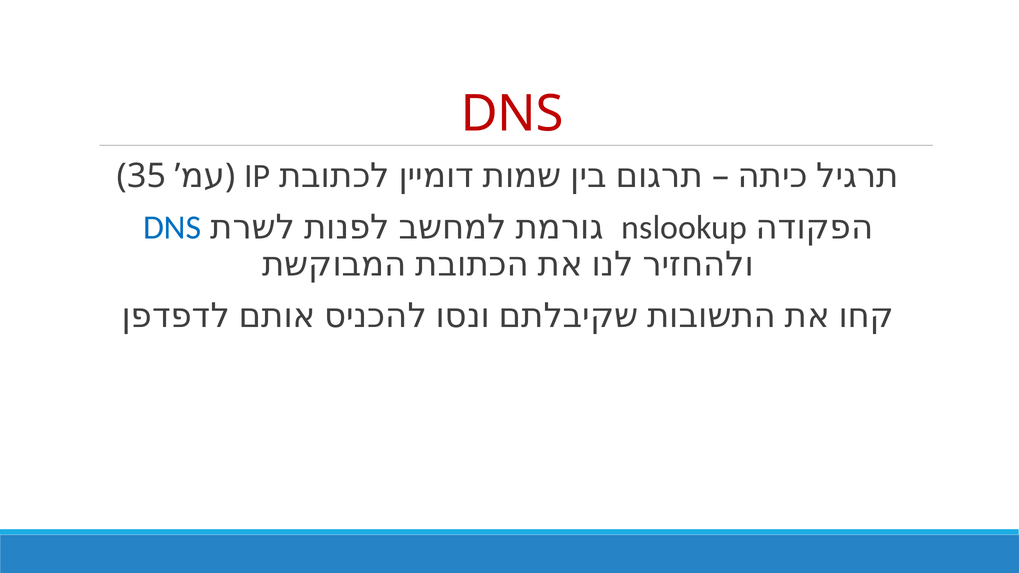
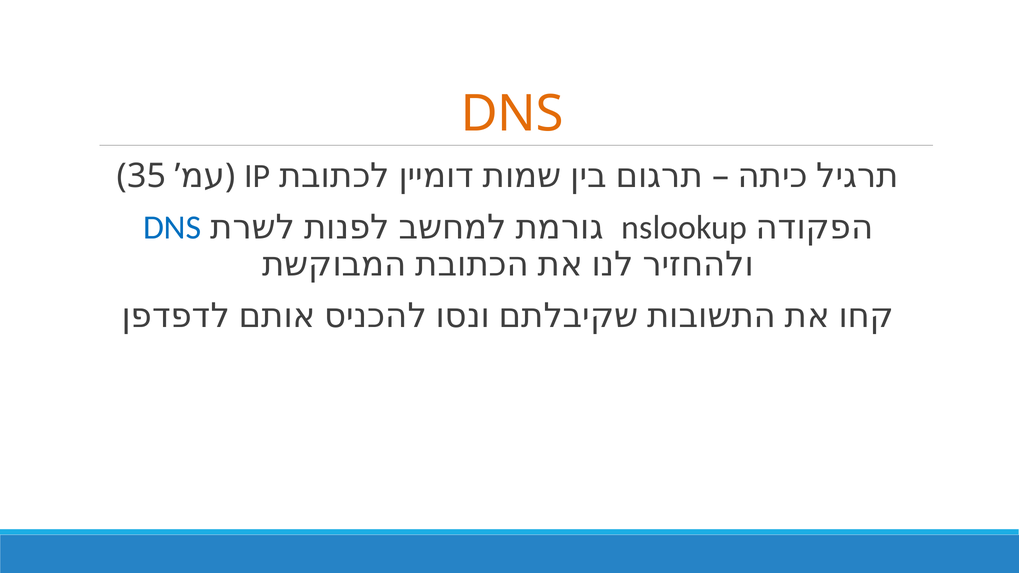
DNS colour: red -> orange (512, 114)
